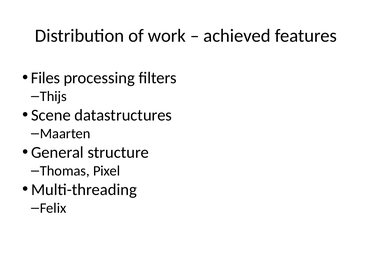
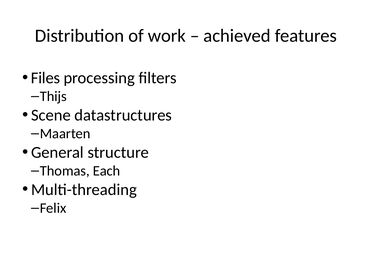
Pixel: Pixel -> Each (107, 171)
